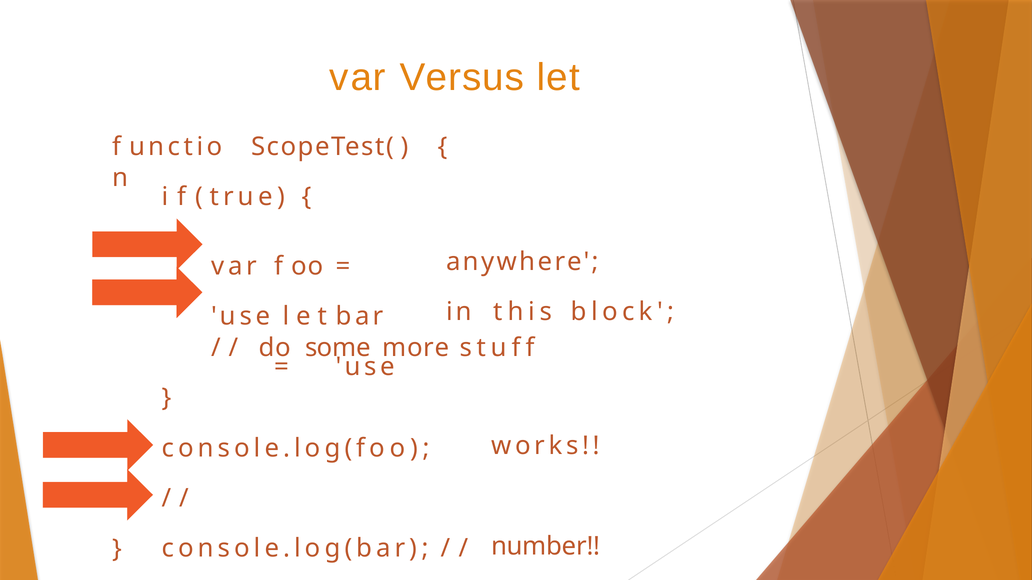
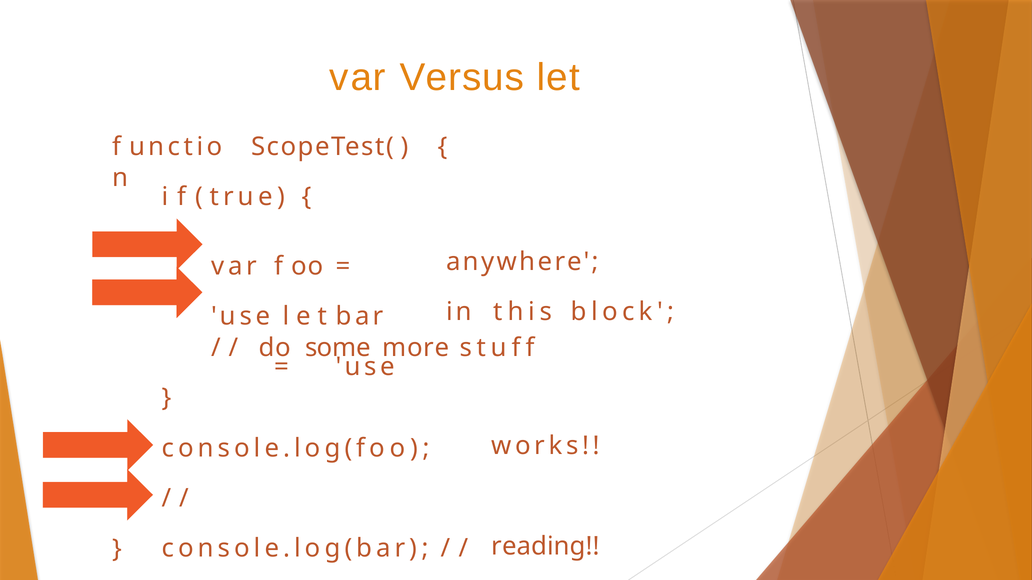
number: number -> reading (546, 547)
